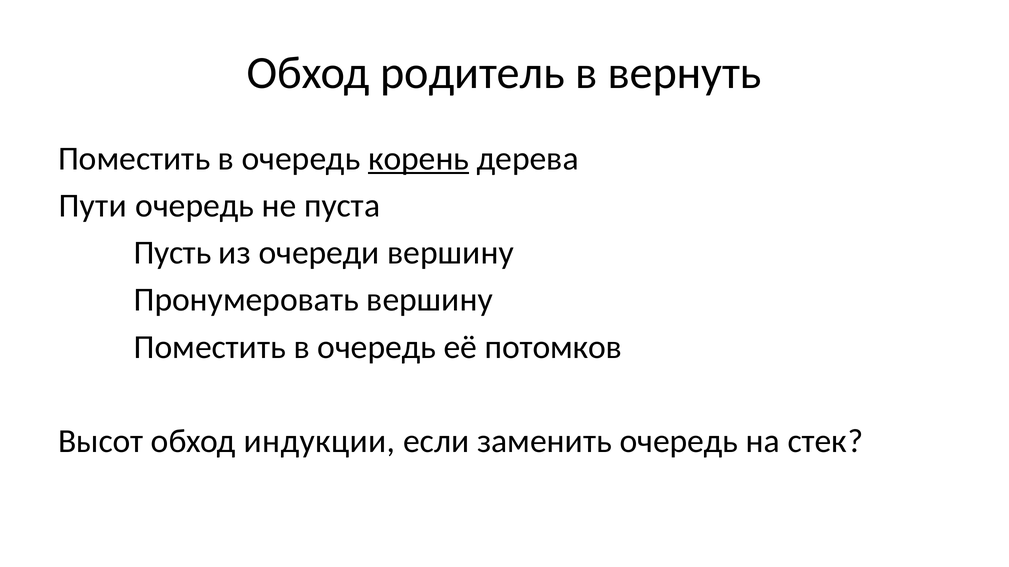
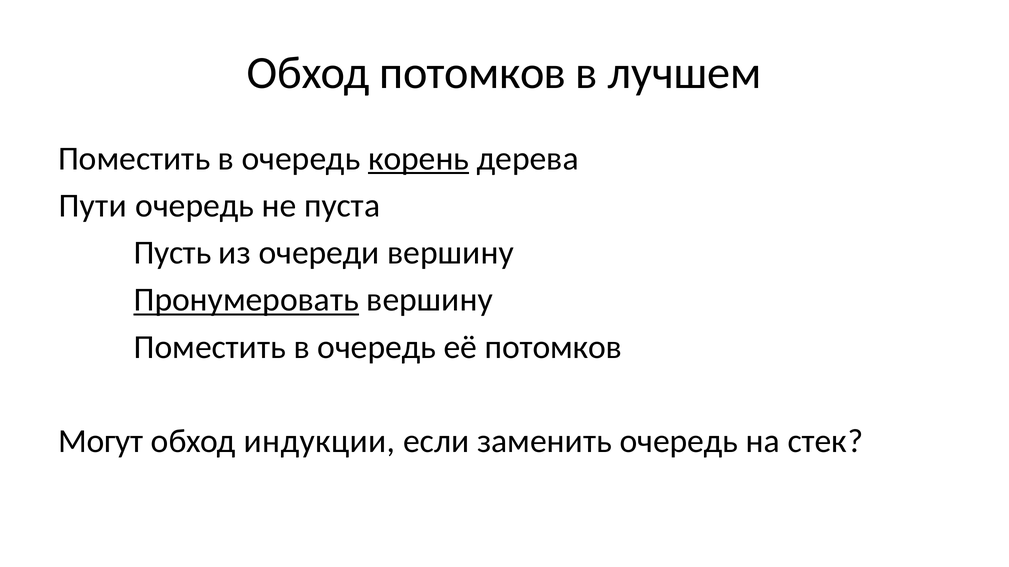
Обход родитель: родитель -> потомков (473, 73)
вернуть: вернуть -> лучшем (685, 73)
Пронумеровать underline: none -> present (246, 300)
Высот: Высот -> Могут (101, 442)
